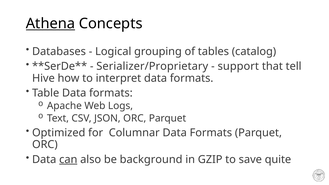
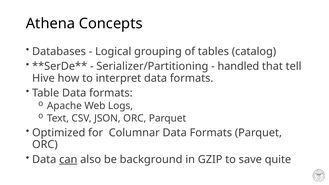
Athena underline: present -> none (50, 24)
Serializer/Proprietary: Serializer/Proprietary -> Serializer/Partitioning (152, 66)
support: support -> handled (238, 66)
